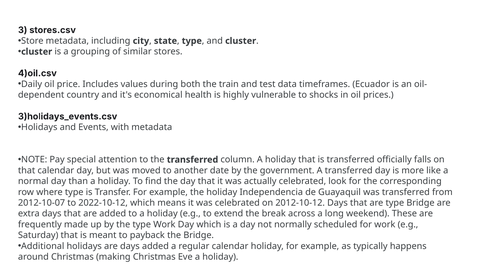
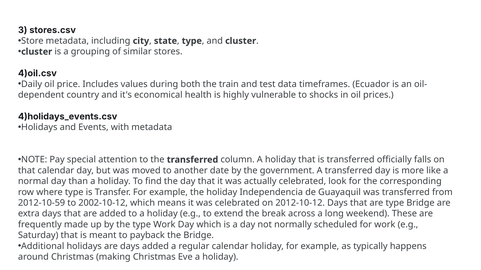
3)holidays_events.csv: 3)holidays_events.csv -> 4)holidays_events.csv (68, 117)
2012-10-07: 2012-10-07 -> 2012-10-59 (42, 203)
2022-10-12: 2022-10-12 -> 2002-10-12 (103, 203)
